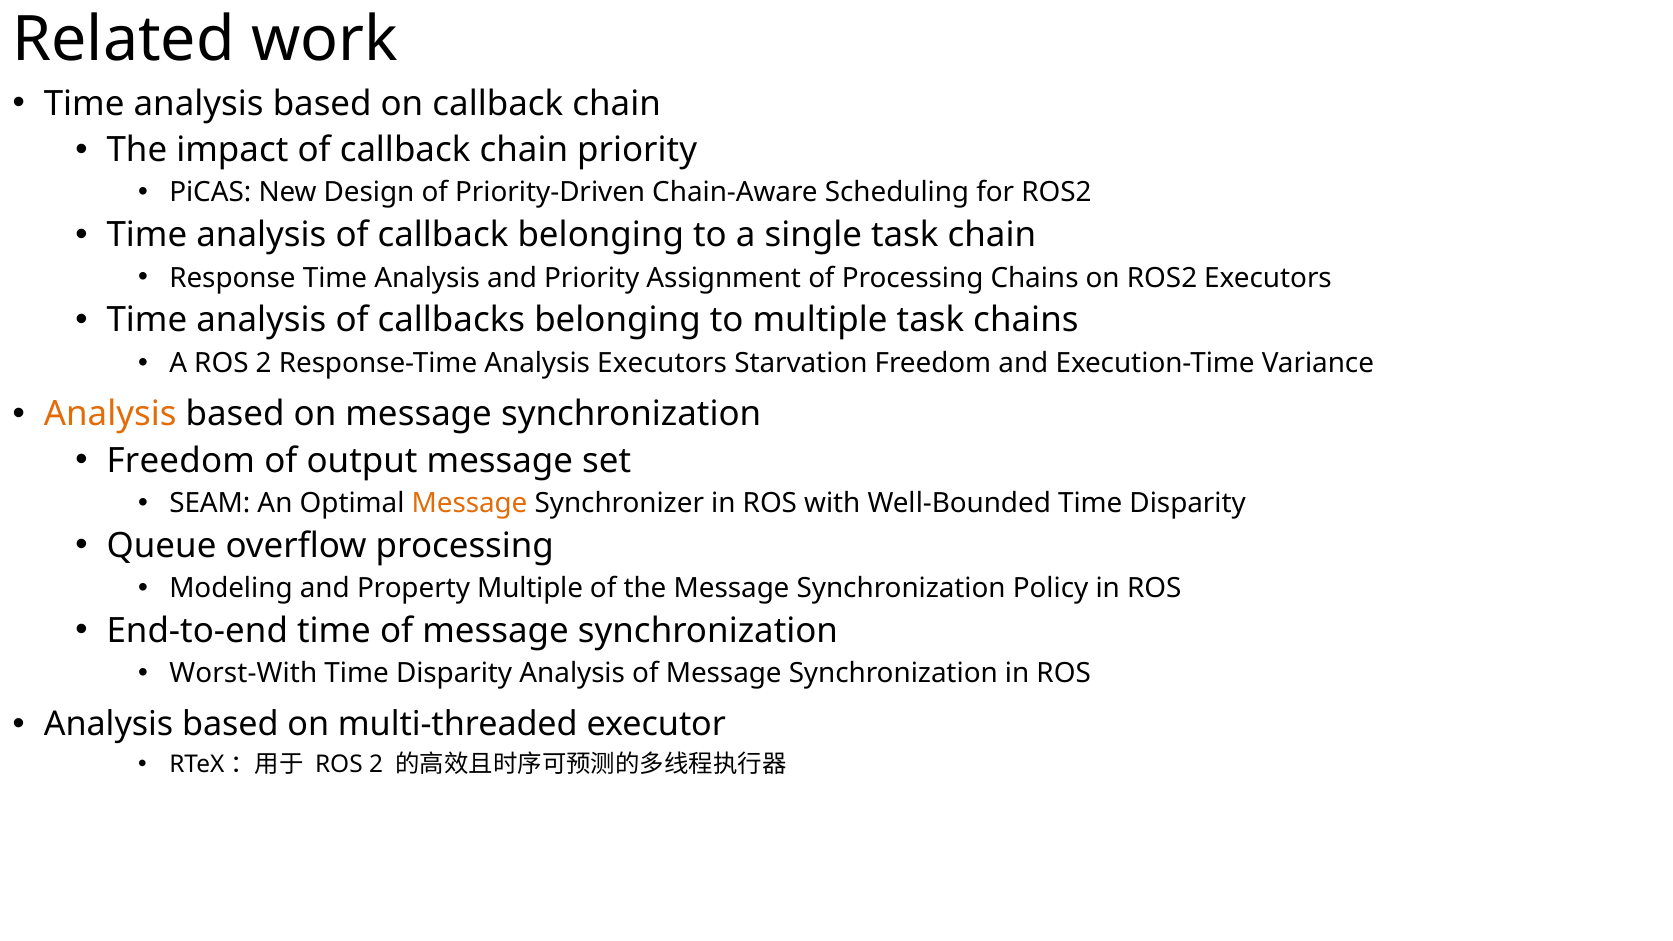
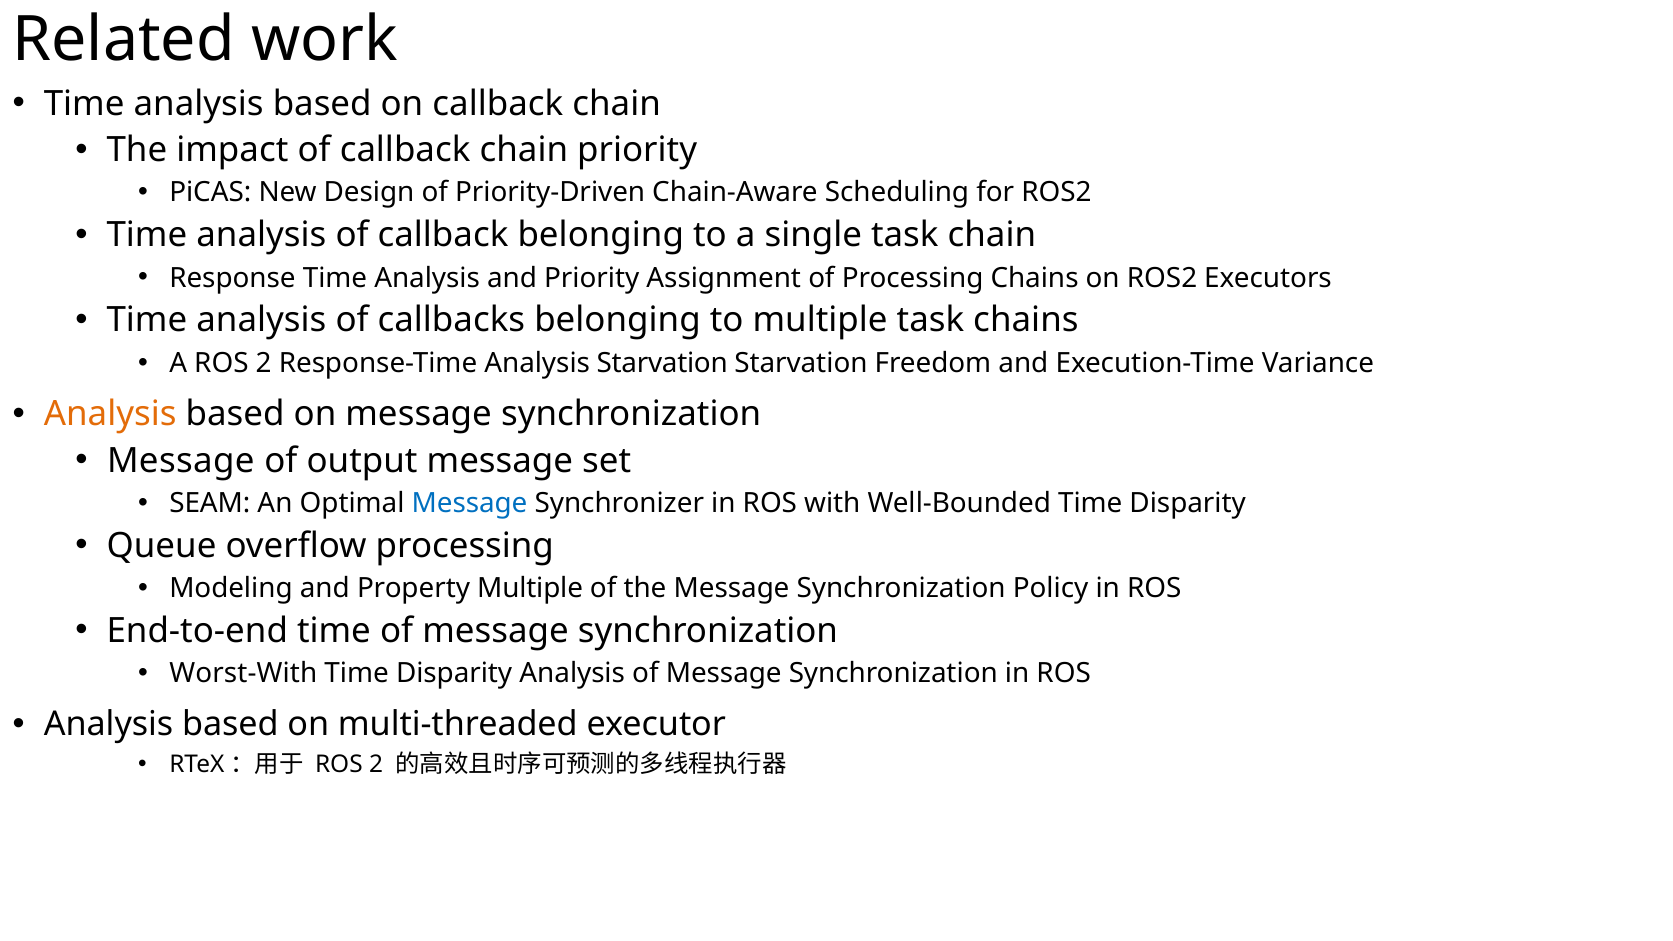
Analysis Executors: Executors -> Starvation (662, 363)
Freedom: Freedom -> Message (181, 461)
Message colour: orange -> blue (470, 503)
